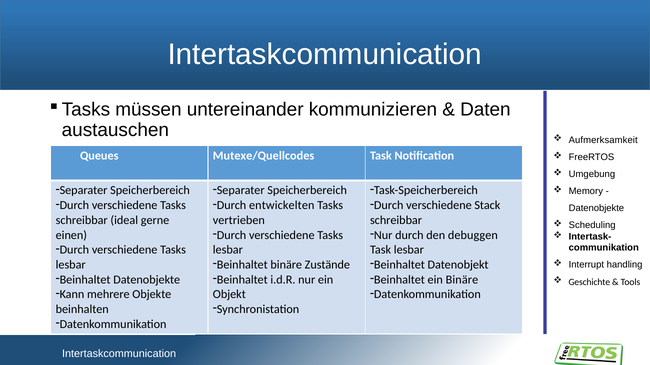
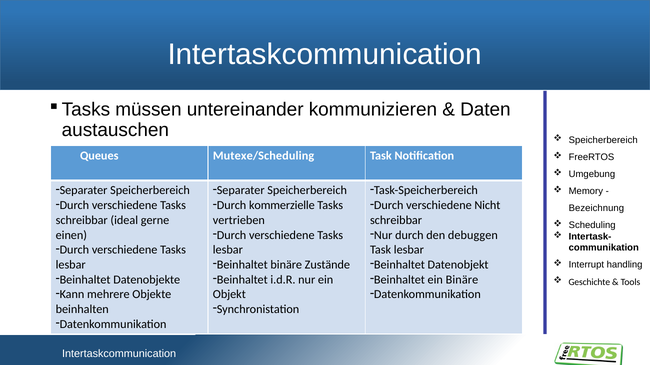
Aufmerksamkeit: Aufmerksamkeit -> Speicherbereich (603, 140)
Mutexe/Quellcodes: Mutexe/Quellcodes -> Mutexe/Scheduling (264, 156)
entwickelten: entwickelten -> kommerzielle (282, 206)
Stack: Stack -> Nicht (487, 206)
Datenobjekte: Datenobjekte -> Bezeichnung (596, 208)
